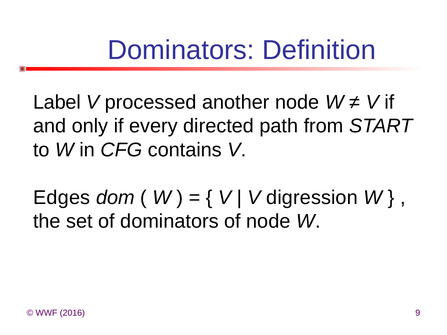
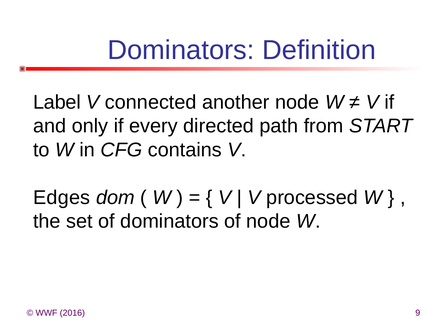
processed: processed -> connected (151, 102)
digression: digression -> processed (312, 198)
